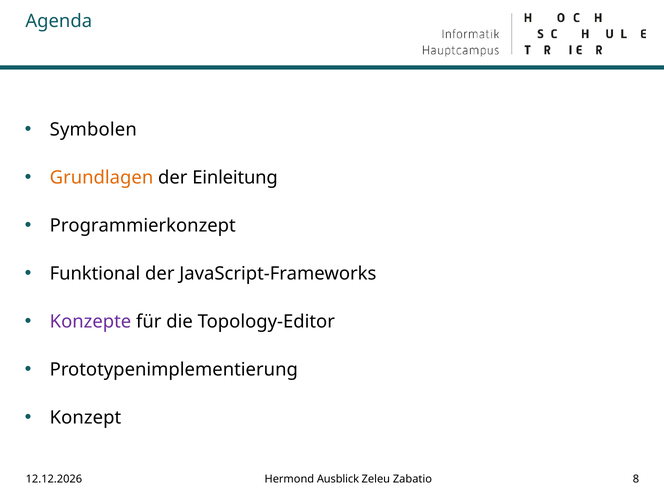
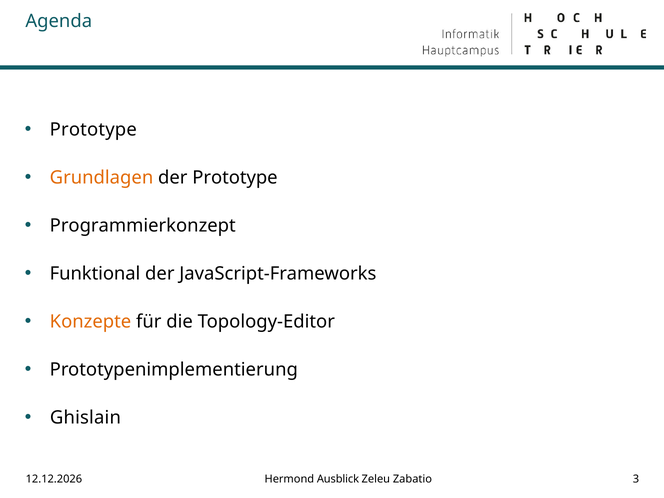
Symbolen: Symbolen -> Prototype (93, 130)
der Einleitung: Einleitung -> Prototype (235, 178)
Konzepte colour: purple -> orange (90, 322)
Konzept: Konzept -> Ghislain (85, 418)
8: 8 -> 3 (636, 479)
